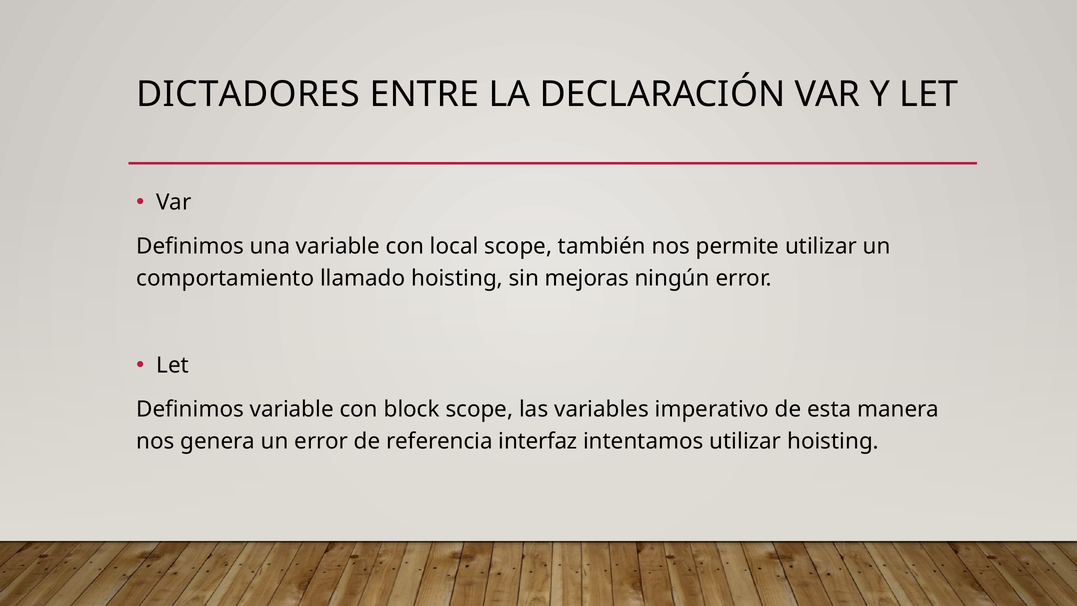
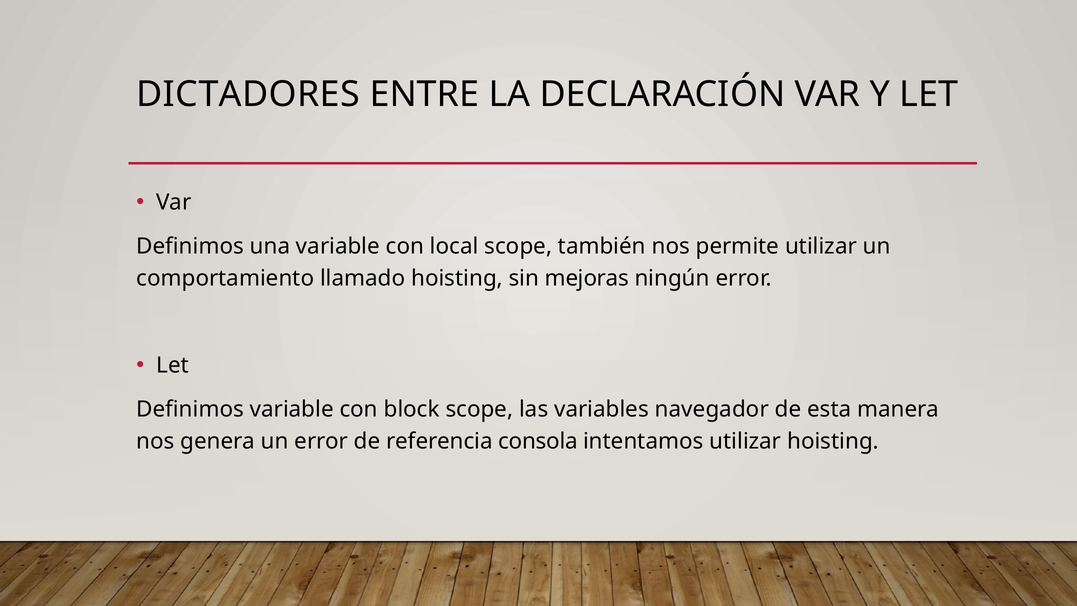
imperativo: imperativo -> navegador (712, 409)
interfaz: interfaz -> consola (538, 441)
